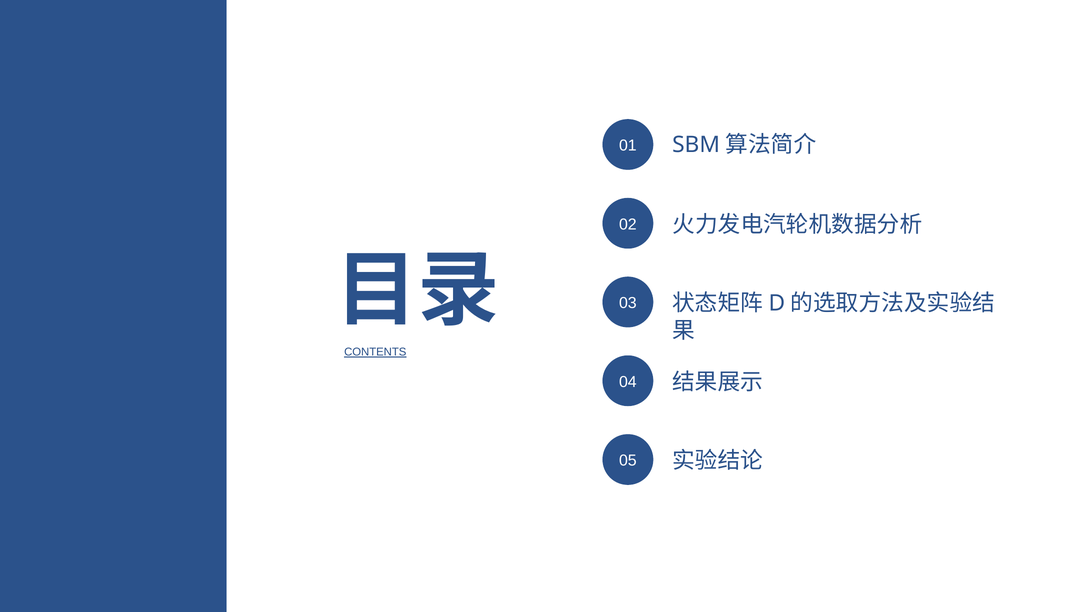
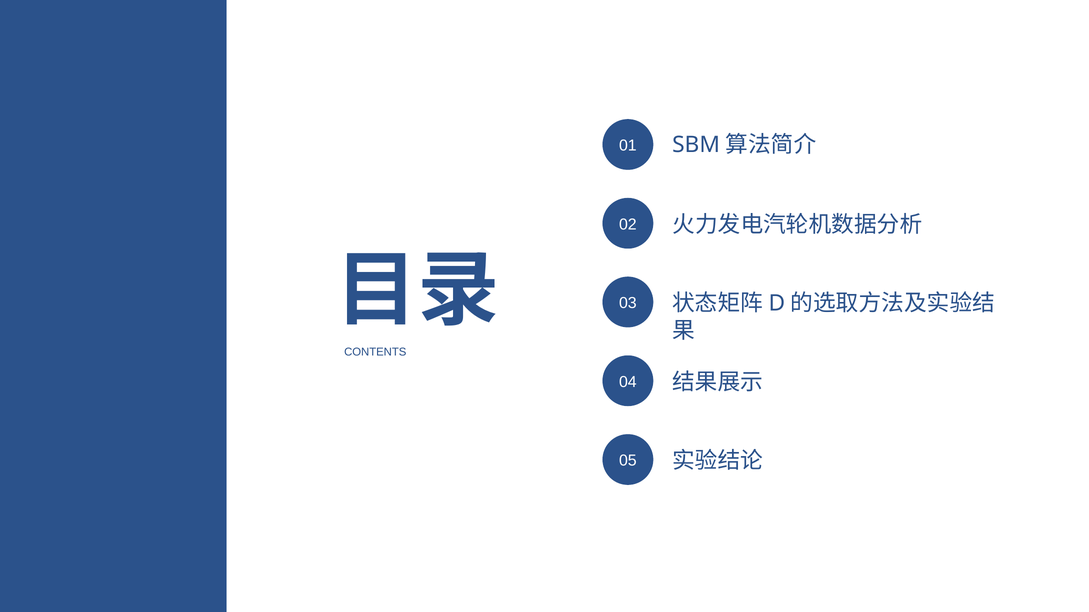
CONTENTS underline: present -> none (375, 353)
